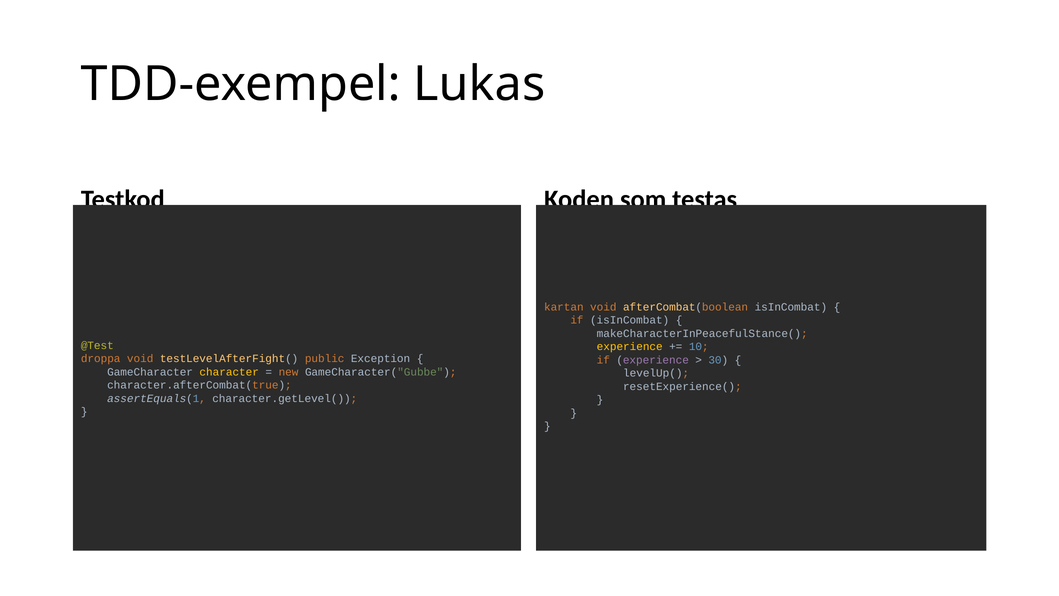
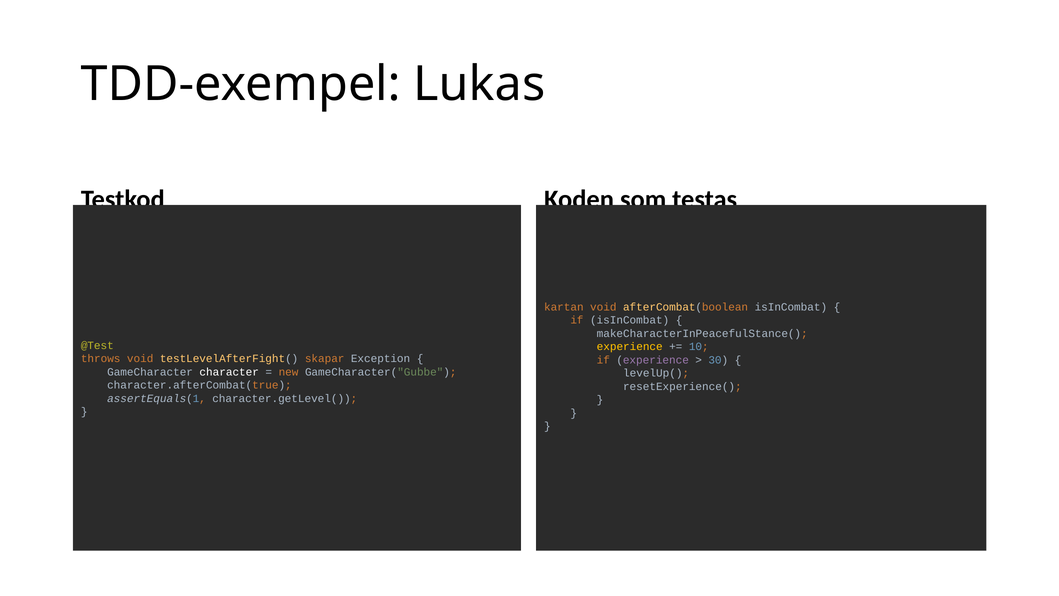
droppa: droppa -> throws (101, 358)
public: public -> skapar (325, 358)
character colour: yellow -> white (229, 372)
